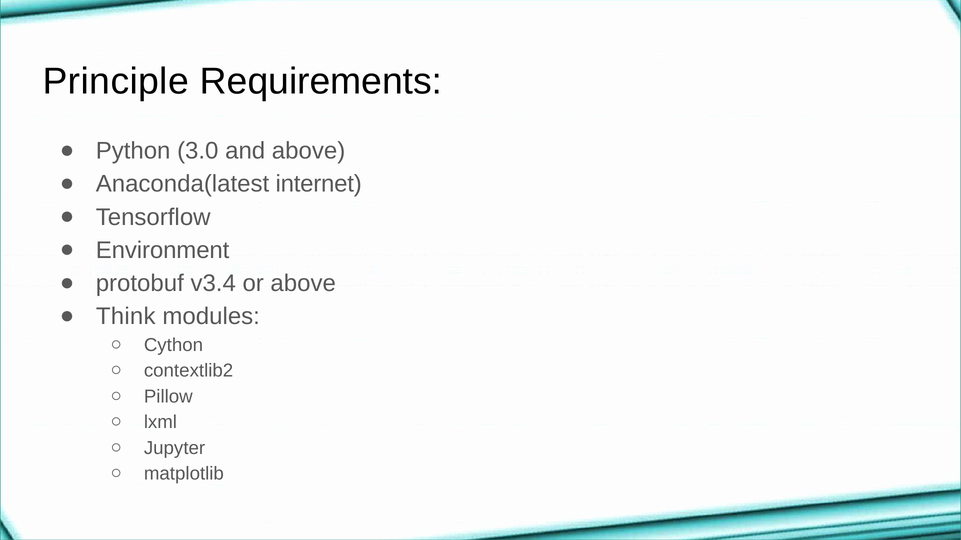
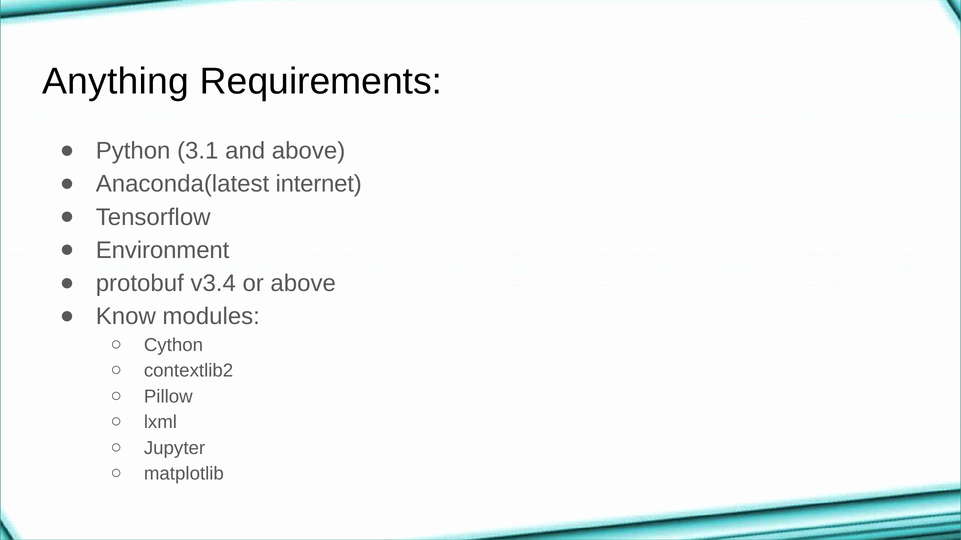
Principle: Principle -> Anything (116, 81)
3.0: 3.0 -> 3.1 (198, 151)
Think: Think -> Know (126, 317)
